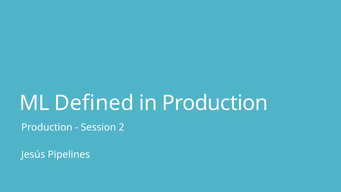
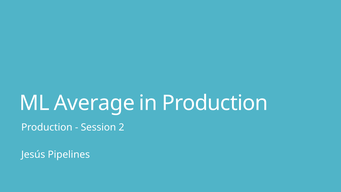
Defined: Defined -> Average (94, 103)
